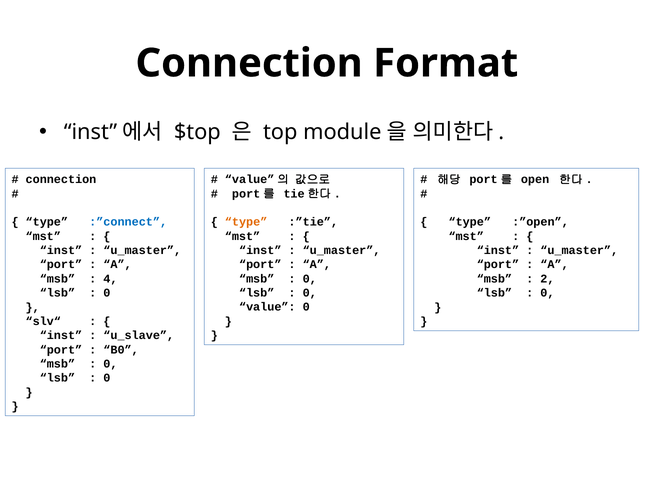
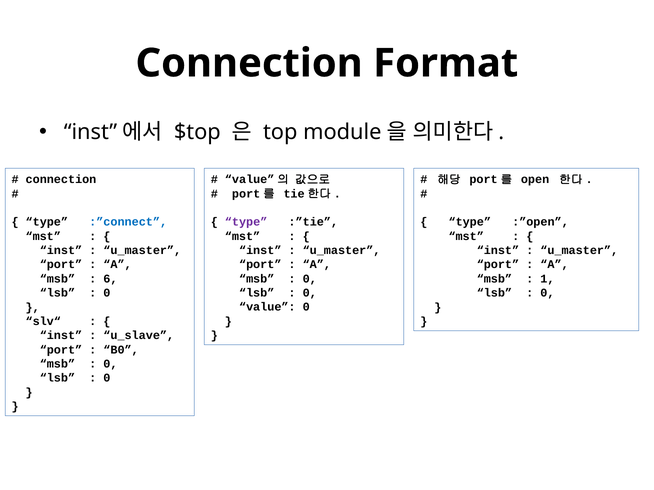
type colour: orange -> purple (246, 222)
4: 4 -> 6 (110, 279)
2: 2 -> 1 (547, 279)
